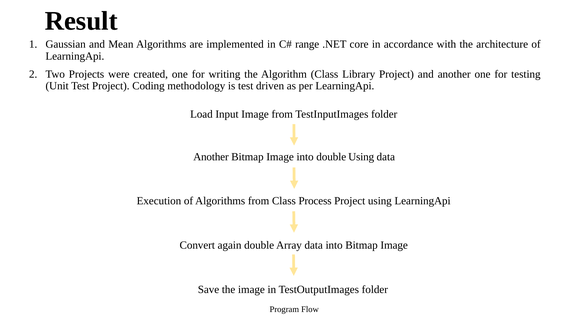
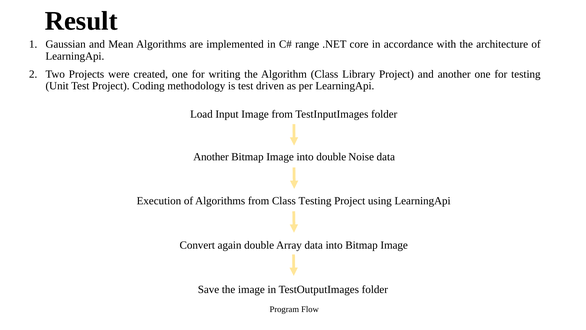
double Using: Using -> Noise (361, 157)
Class Process: Process -> Testing (315, 201)
